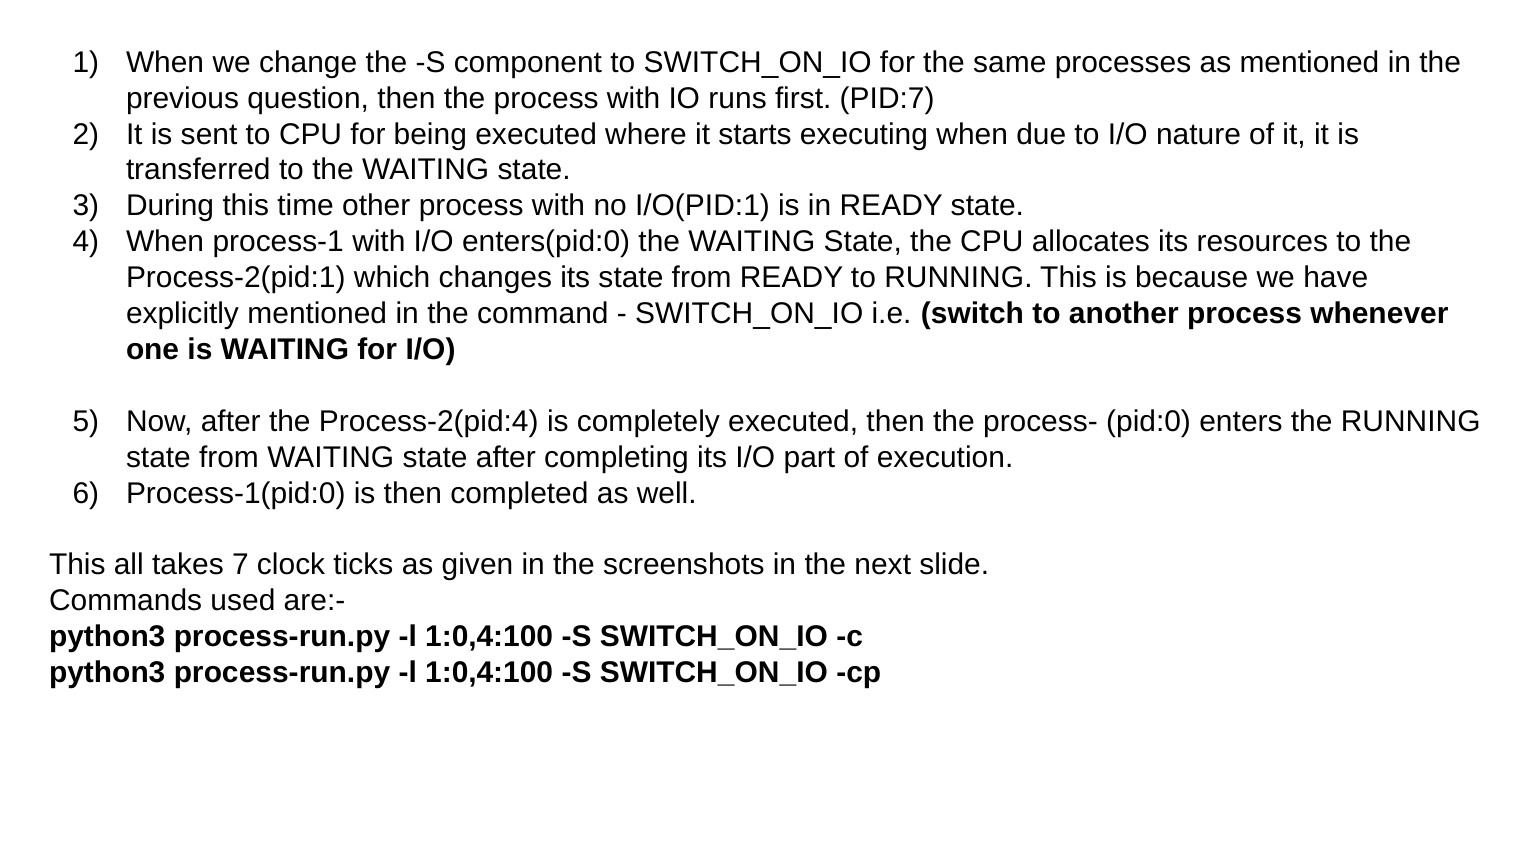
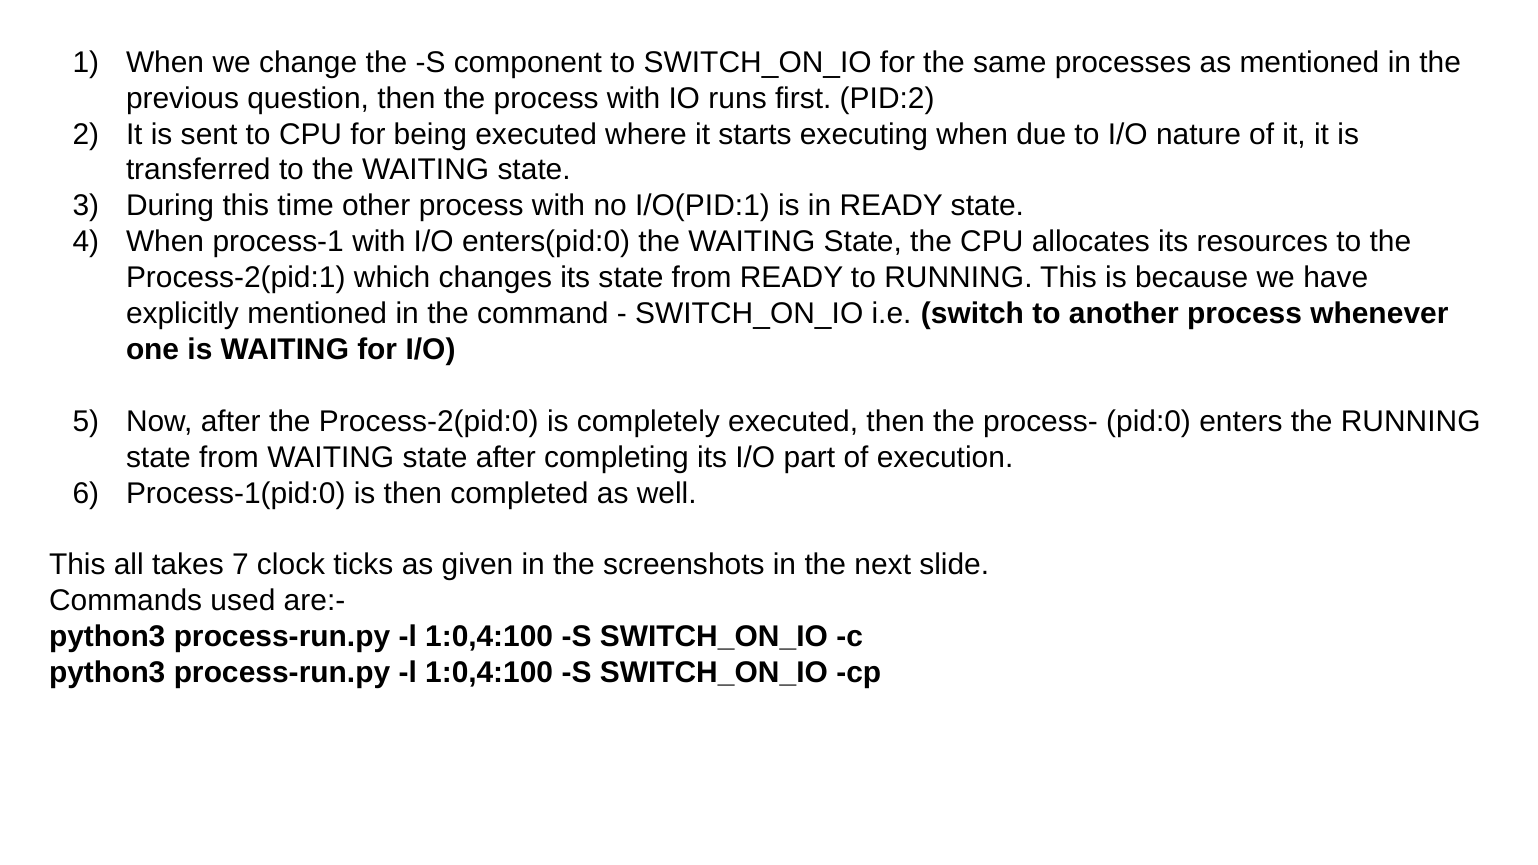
PID:7: PID:7 -> PID:2 (887, 98)
Process-2(pid:4: Process-2(pid:4 -> Process-2(pid:0 (429, 421)
